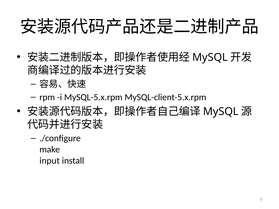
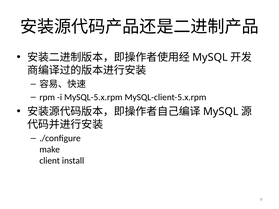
input: input -> client (50, 161)
